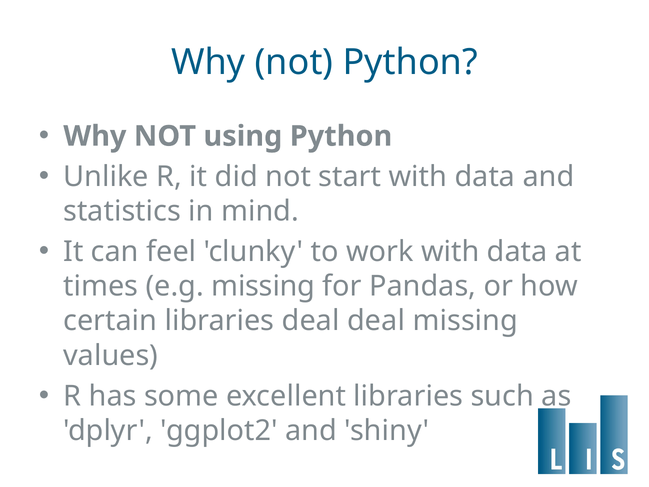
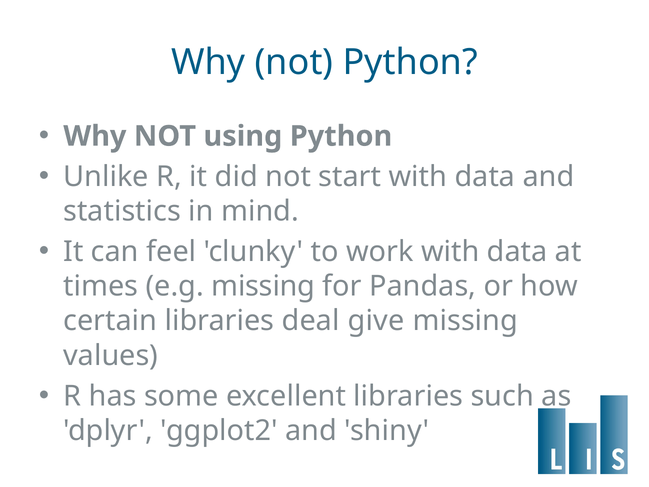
deal deal: deal -> give (376, 321)
